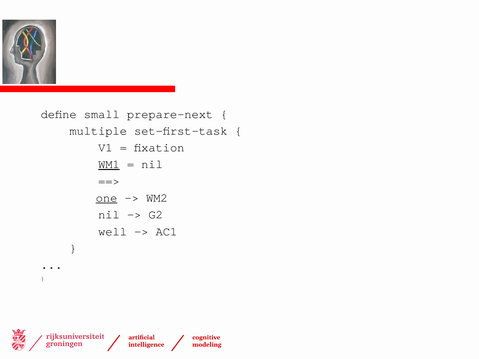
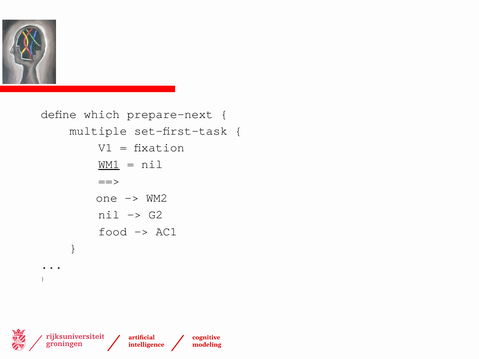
small: small -> which (102, 114)
one underline: present -> none (107, 198)
well: well -> food (113, 232)
